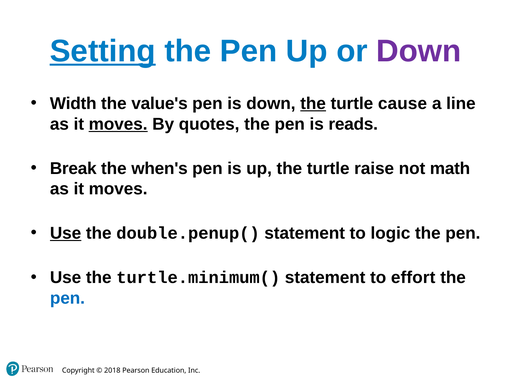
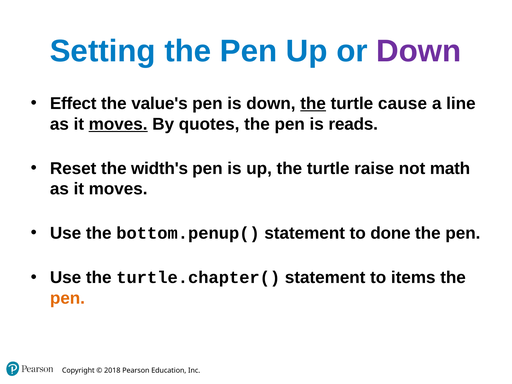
Setting underline: present -> none (103, 51)
Width: Width -> Effect (73, 104)
Break: Break -> Reset (73, 168)
when's: when's -> width's (160, 168)
Use underline: present -> none (66, 233)
double.penup(: double.penup( -> bottom.penup( (188, 233)
logic: logic -> done (391, 233)
turtle.minimum(: turtle.minimum( -> turtle.chapter( (198, 278)
effort: effort -> items (413, 278)
pen colour: blue -> orange (67, 298)
